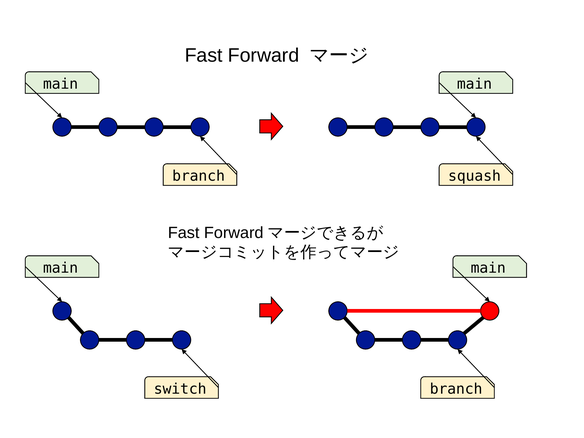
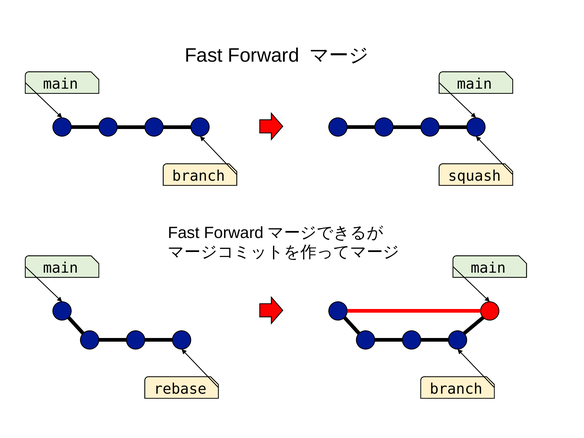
switch: switch -> rebase (180, 389)
